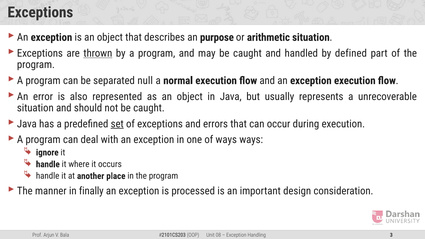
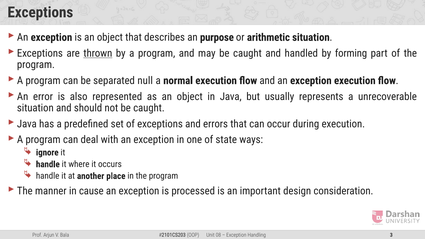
defined: defined -> forming (351, 53)
set underline: present -> none (117, 124)
of ways: ways -> state (226, 140)
finally: finally -> cause (91, 191)
